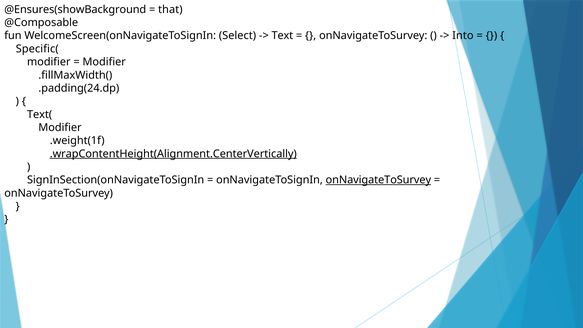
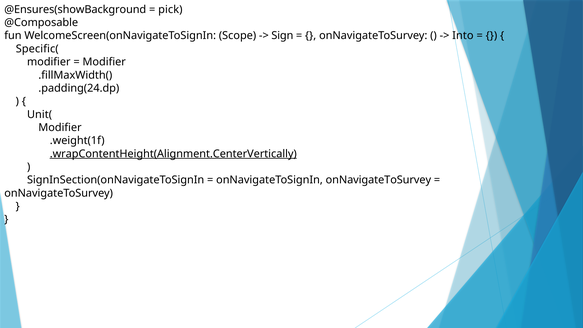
that: that -> pick (170, 9)
Select: Select -> Scope (238, 36)
Text: Text -> Sign (282, 36)
Text(: Text( -> Unit( (40, 114)
onNavigateToSurvey underline: present -> none (378, 180)
